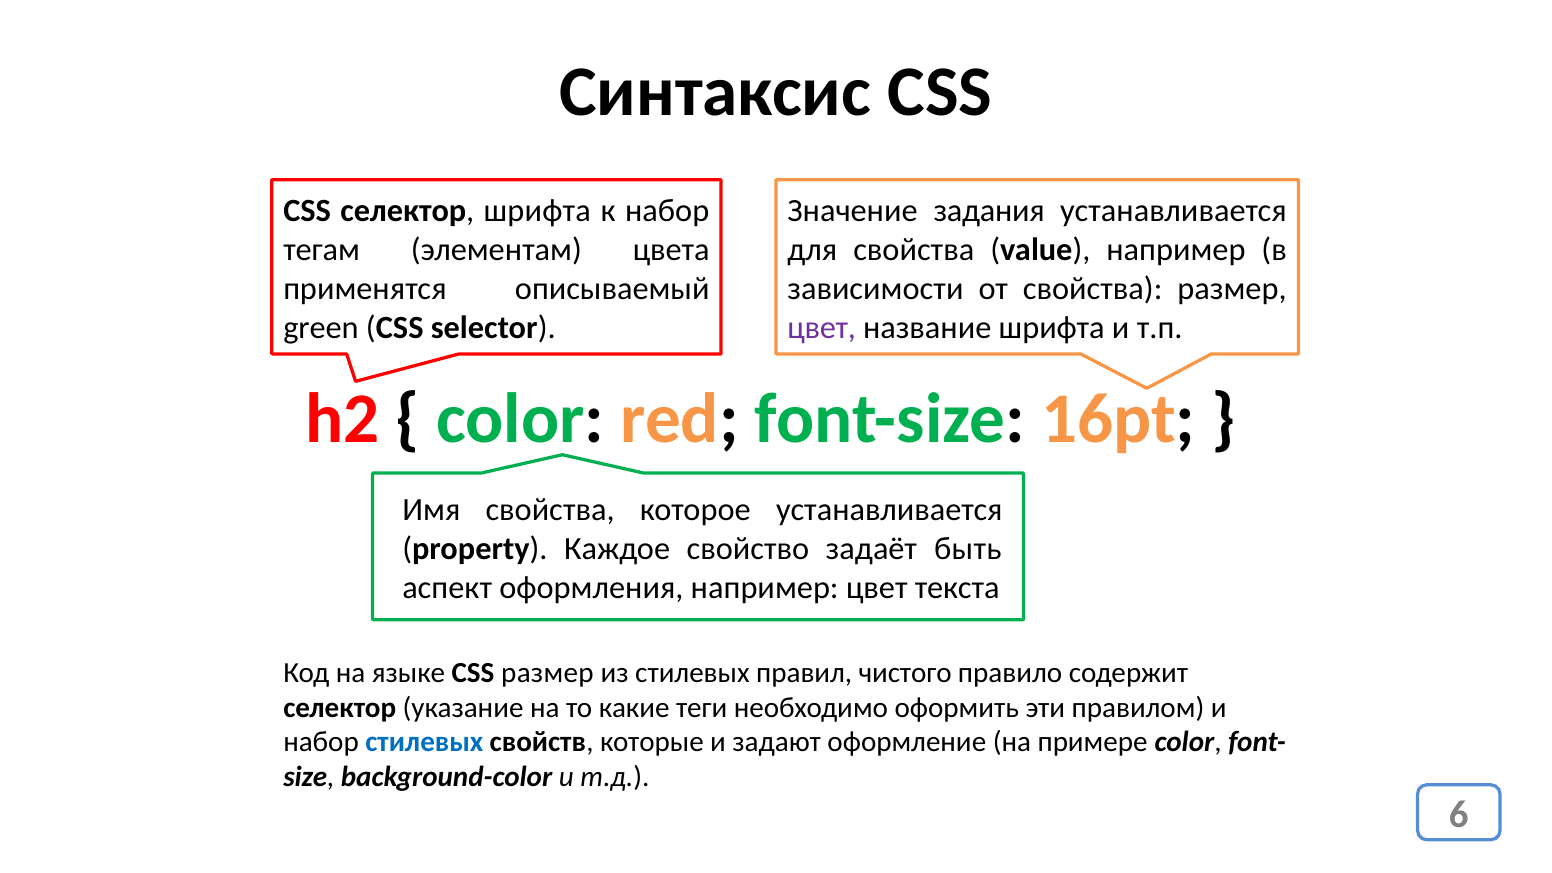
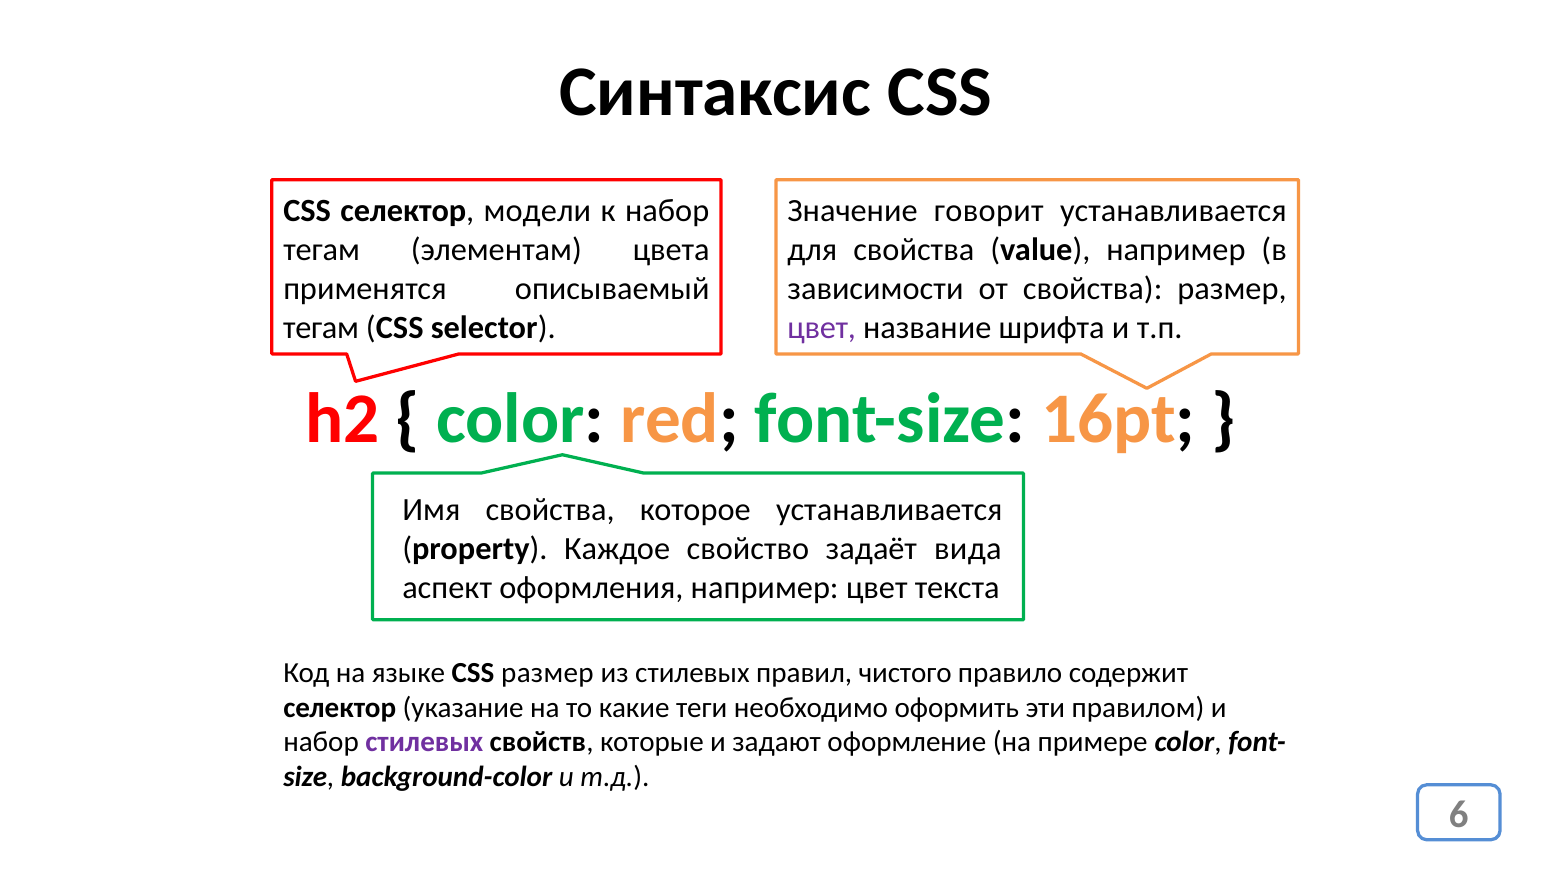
селектор шрифта: шрифта -> модели (537, 211)
задания: задания -> говорит (989, 211)
green: green -> тегам (321, 327)
быть: быть -> вида (968, 549)
стилевых colour: blue -> purple (424, 742)
